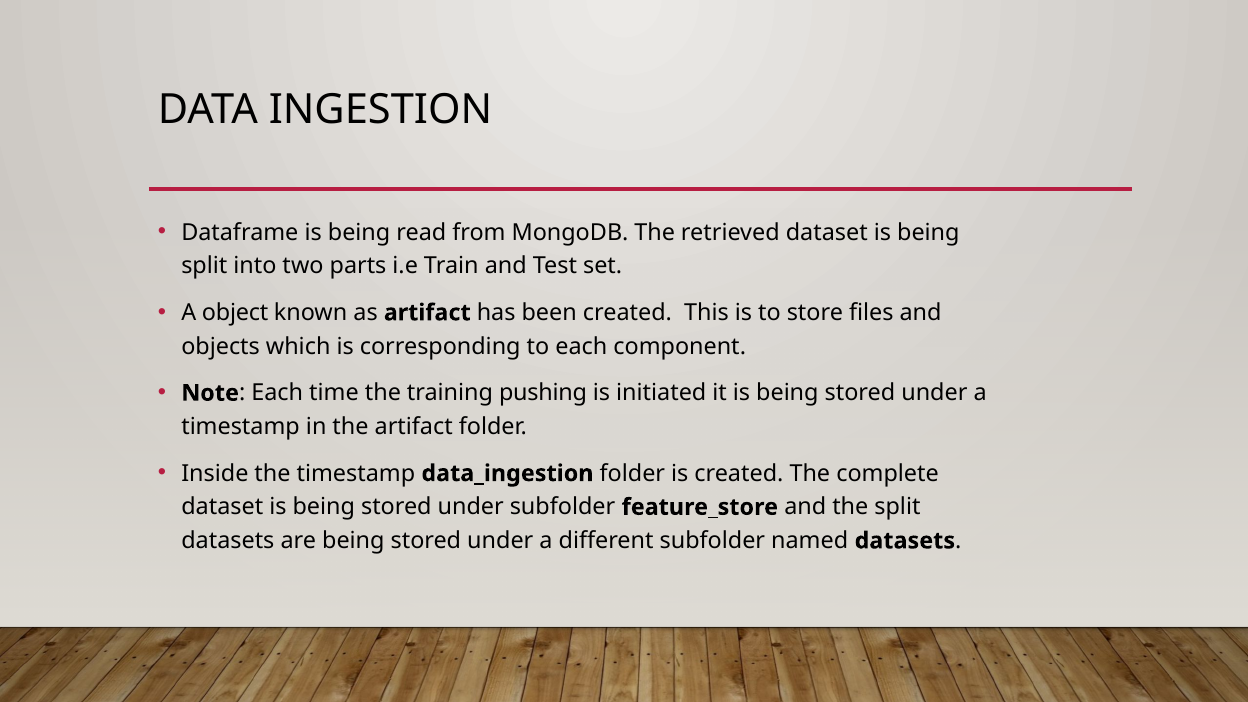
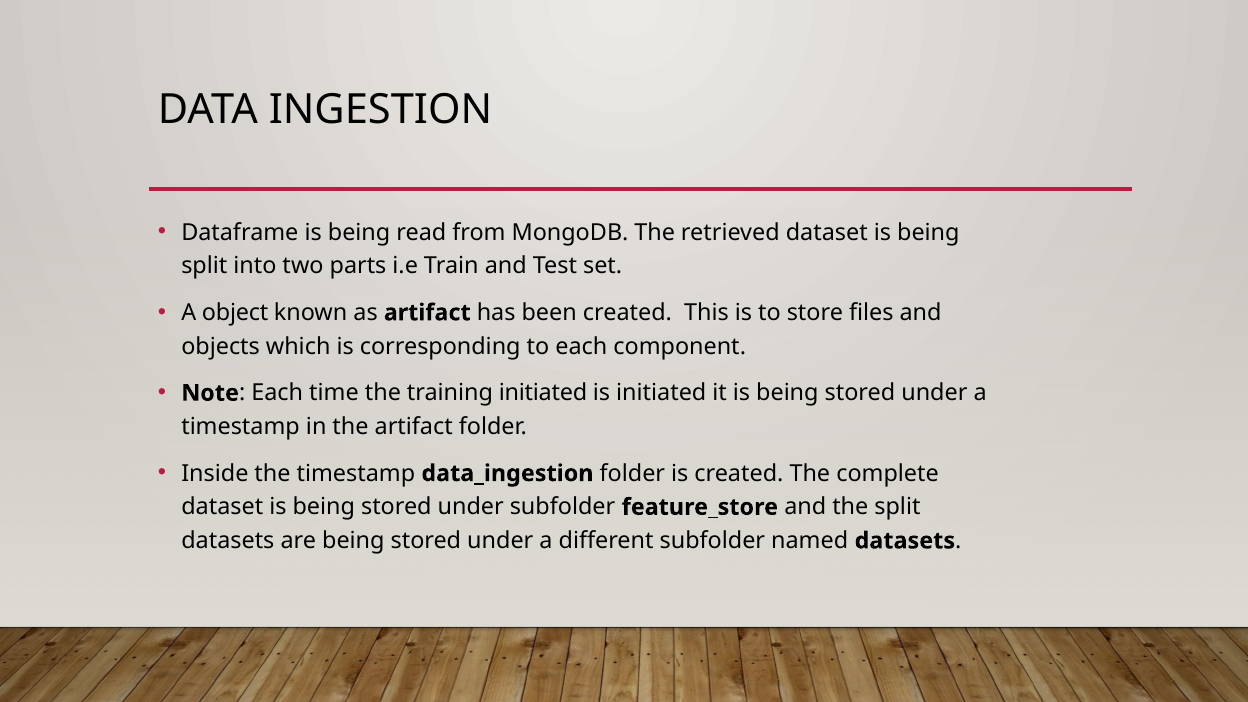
training pushing: pushing -> initiated (543, 393)
